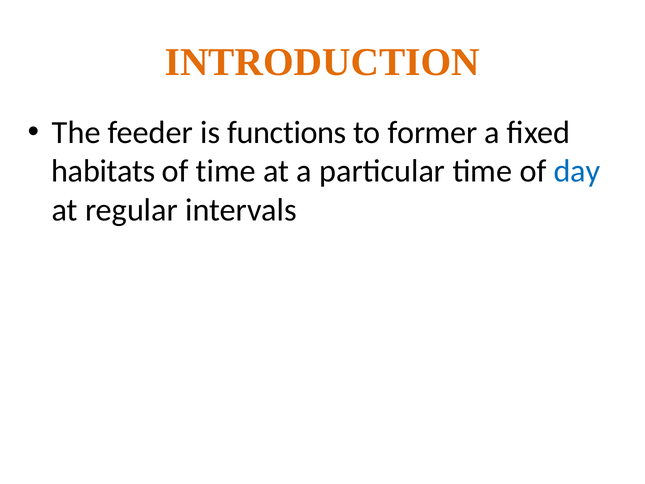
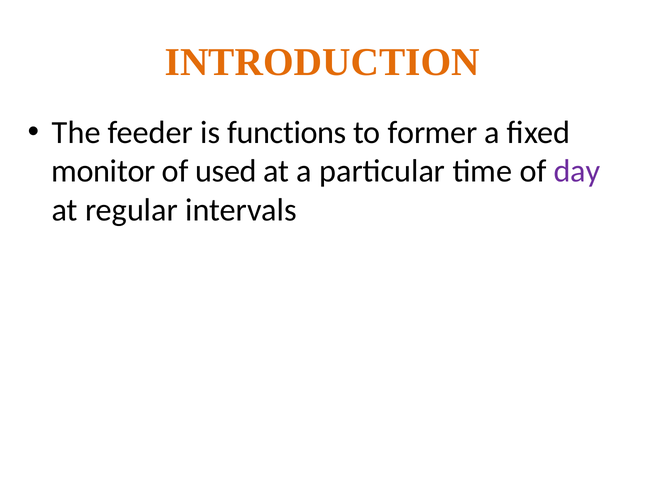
habitats: habitats -> monitor (103, 171)
of time: time -> used (226, 171)
day colour: blue -> purple (577, 171)
